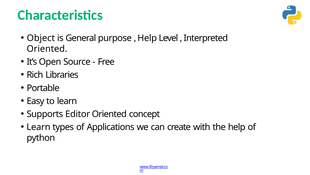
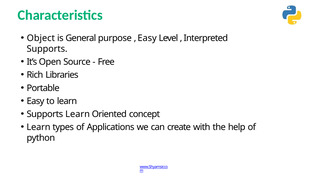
Help: Help -> Easy (147, 38)
Oriented: Oriented -> Supports (47, 49)
Supports Editor: Editor -> Learn (78, 114)
